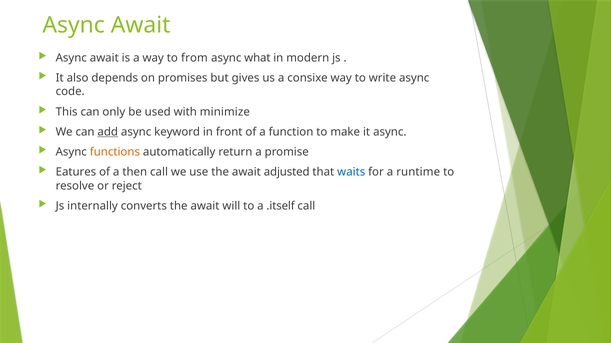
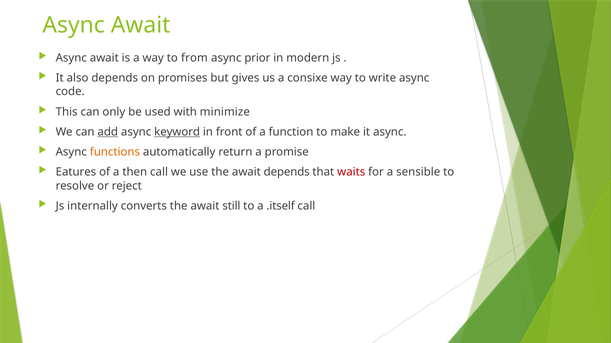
what: what -> prior (257, 58)
keyword underline: none -> present (177, 132)
await adjusted: adjusted -> depends (287, 172)
waits colour: blue -> red (351, 172)
runtime: runtime -> sensible (418, 172)
will: will -> still (231, 206)
